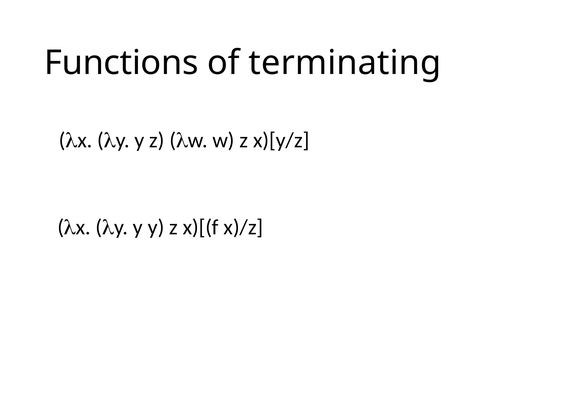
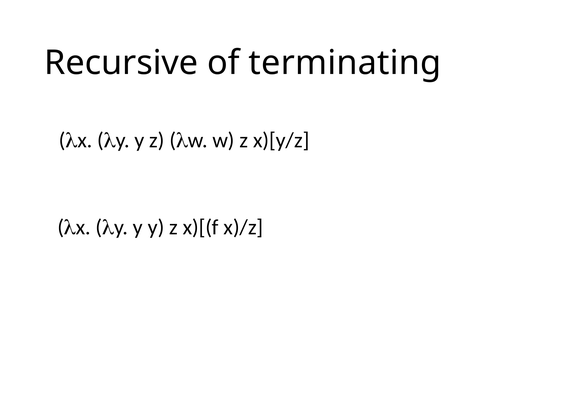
Functions: Functions -> Recursive (121, 63)
